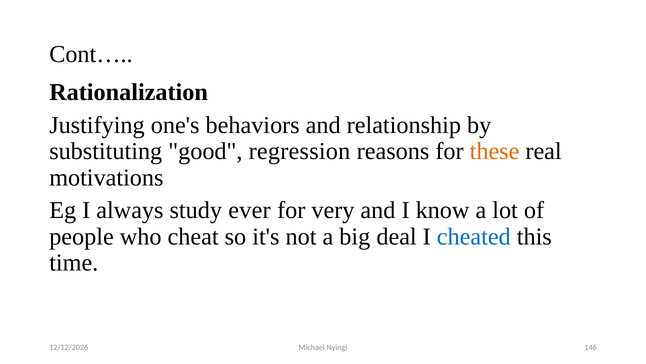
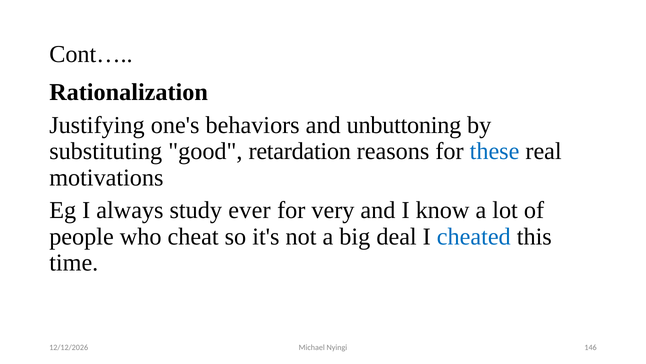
relationship: relationship -> unbuttoning (404, 125)
regression: regression -> retardation (300, 151)
these colour: orange -> blue (495, 151)
